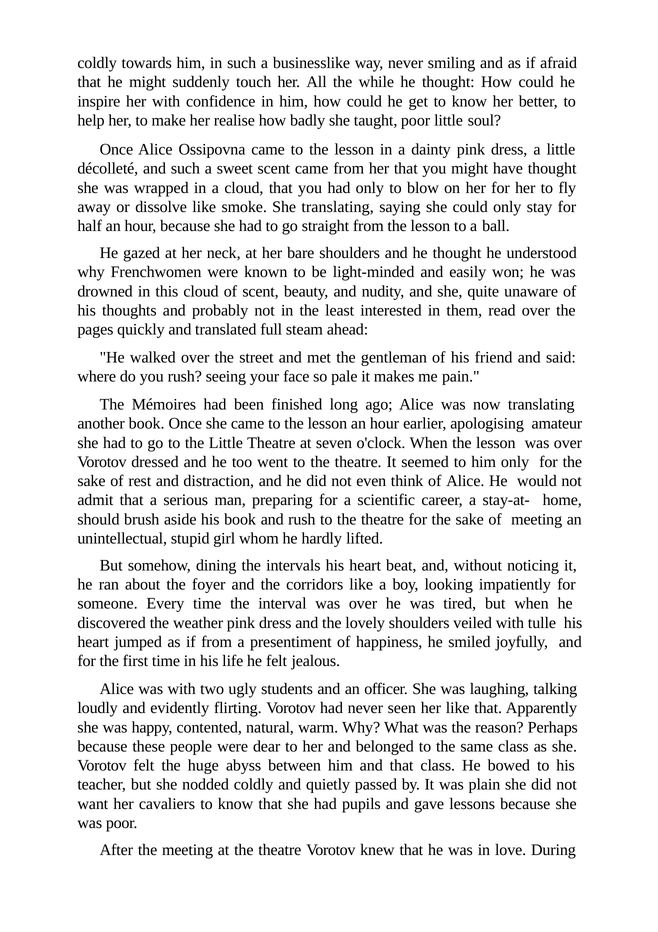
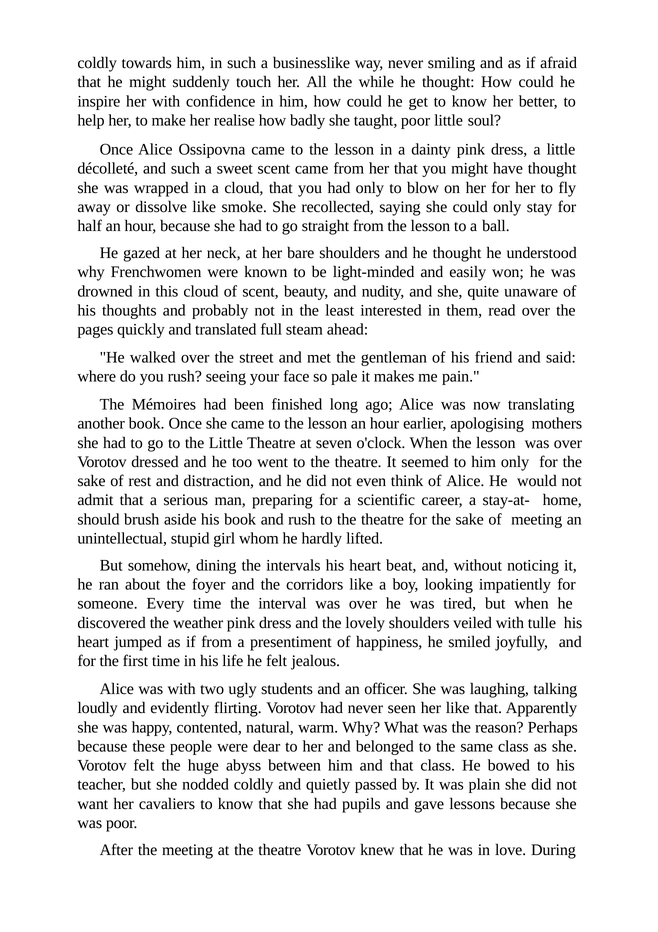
She translating: translating -> recollected (338, 207)
amateur: amateur -> mothers (557, 423)
